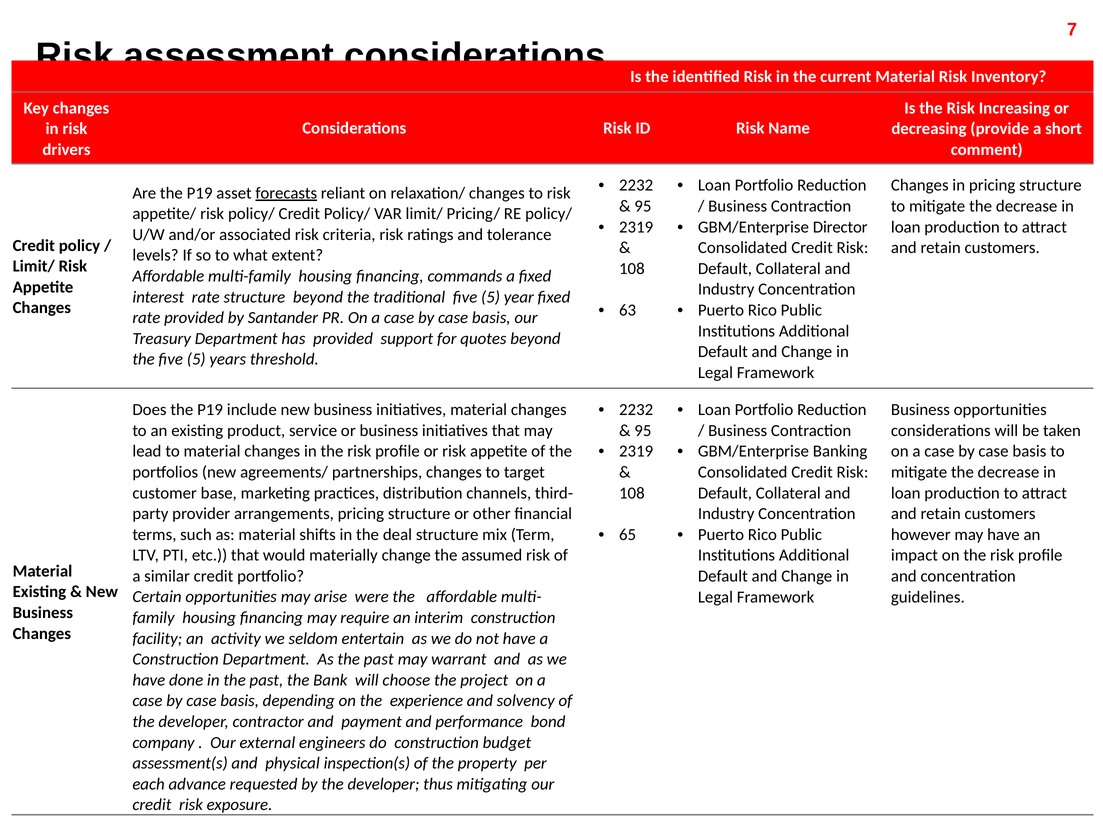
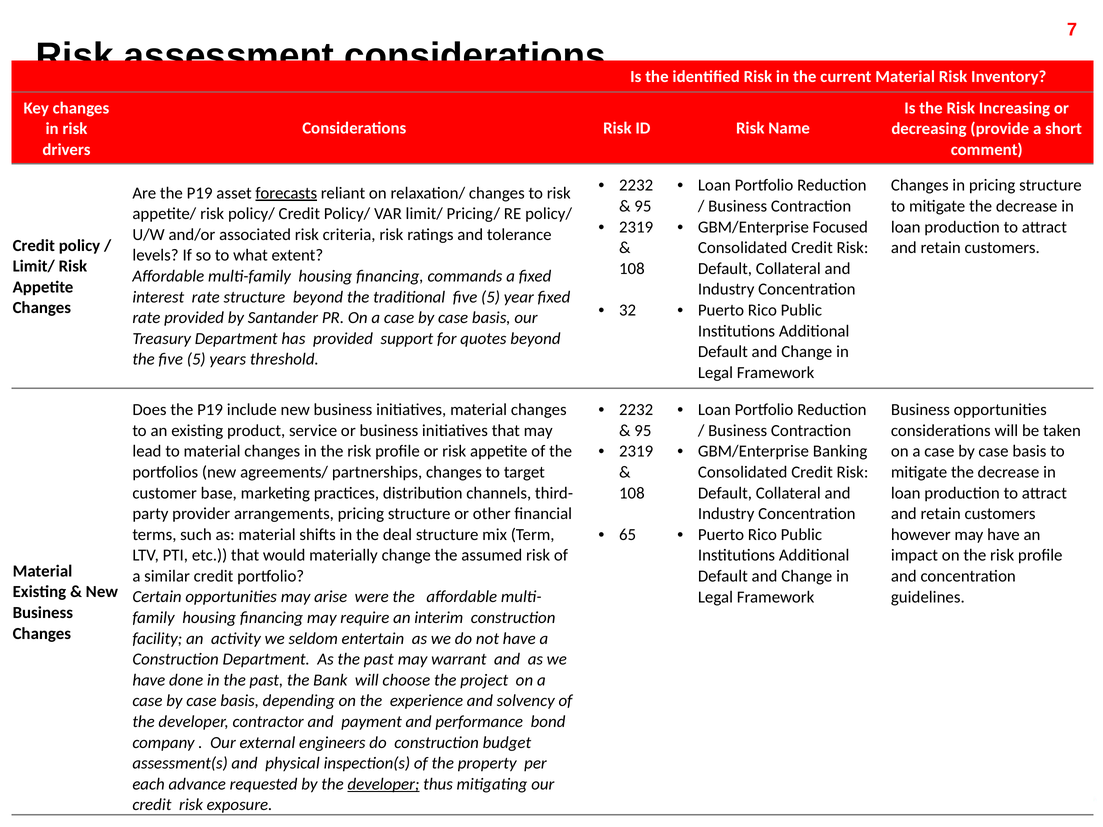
Director: Director -> Focused (840, 227)
63: 63 -> 32 (628, 310)
developer underline: none -> present (383, 784)
